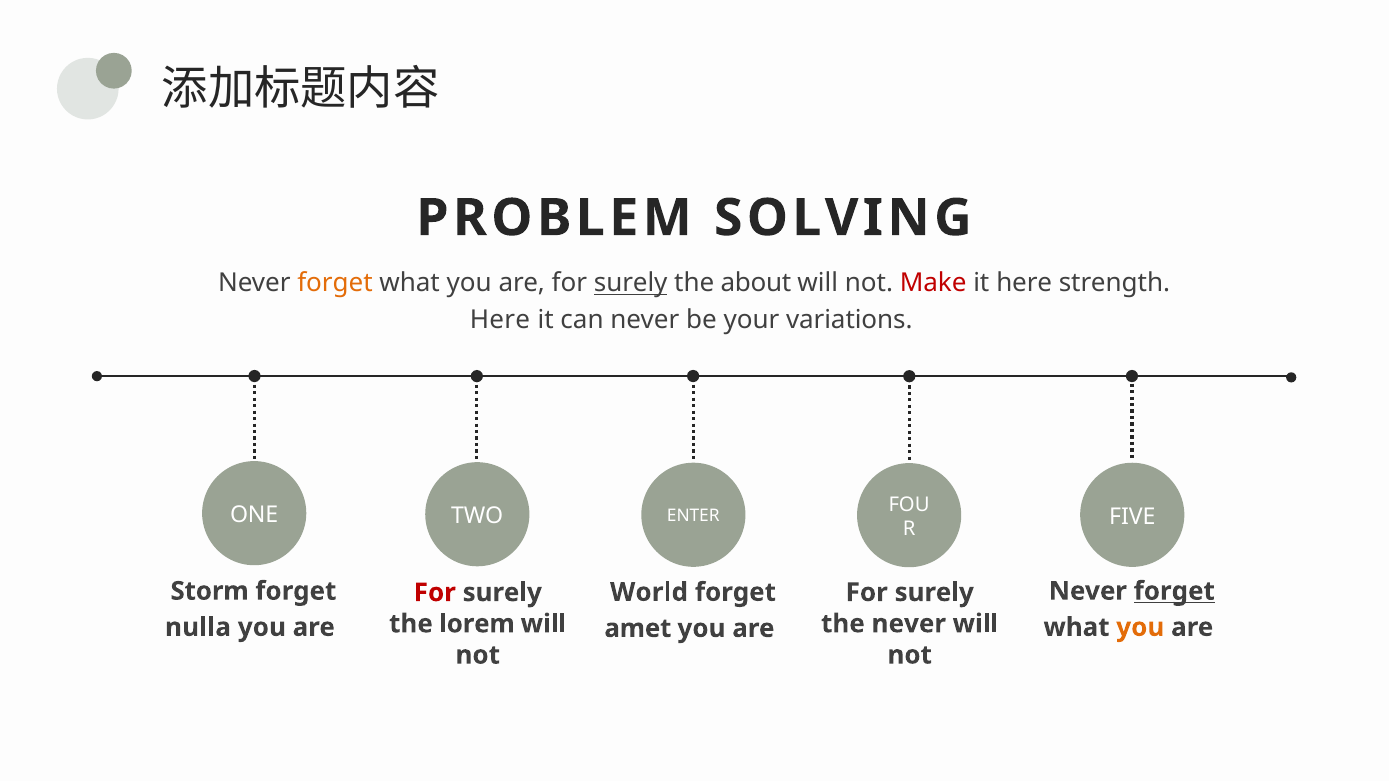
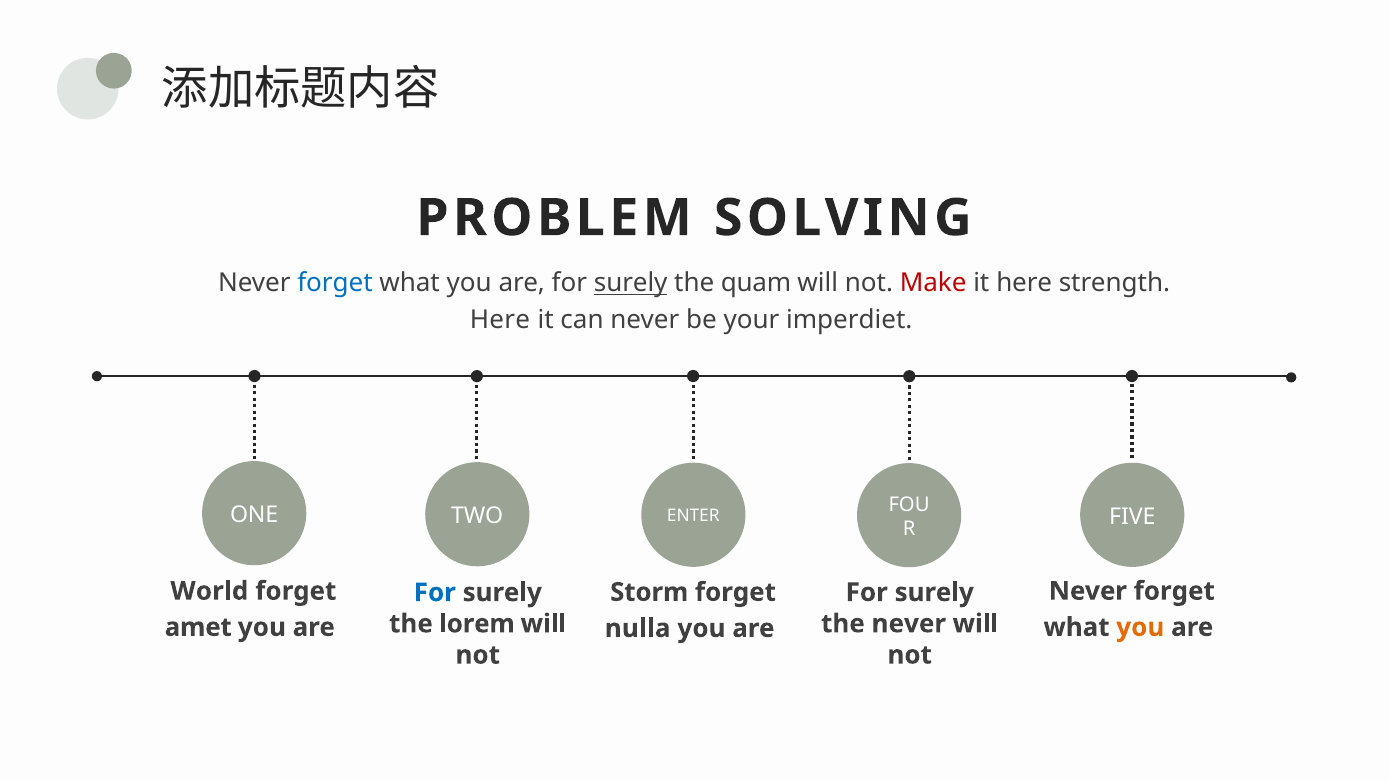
forget colour: orange -> blue (335, 283)
about: about -> quam (756, 283)
variations: variations -> imperdiet (849, 320)
Storm: Storm -> World (209, 591)
forget underline: present -> none (1174, 591)
World: World -> Storm (649, 592)
For colour: red -> blue (435, 593)
nulla: nulla -> amet (198, 628)
amet: amet -> nulla (638, 629)
